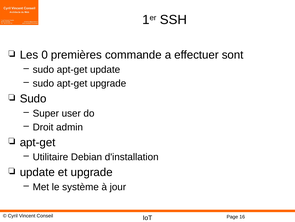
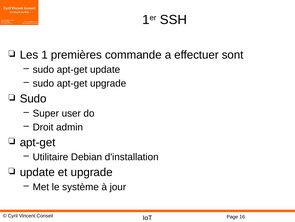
0: 0 -> 1 (45, 55)
